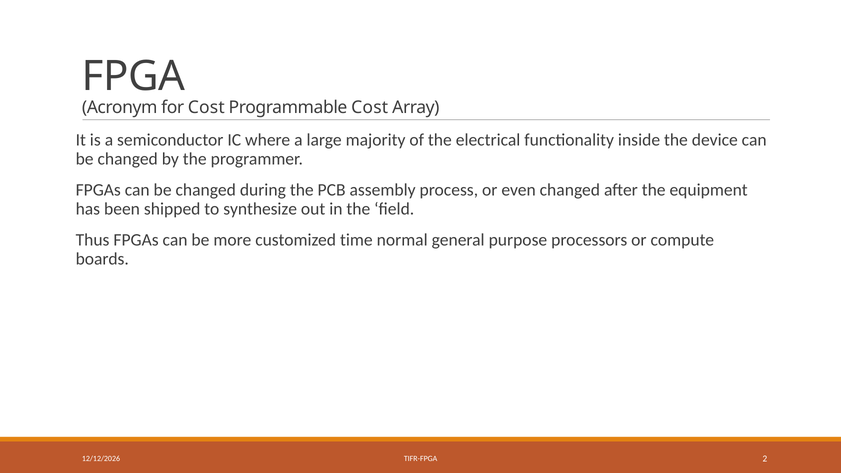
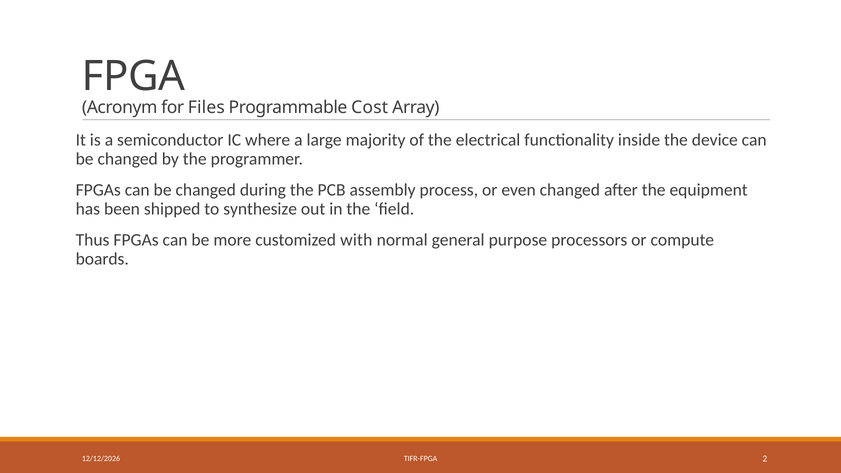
for Cost: Cost -> Files (206, 107)
time: time -> with (356, 240)
